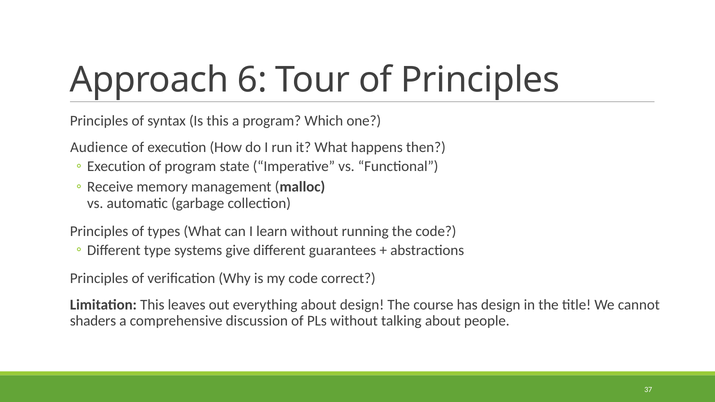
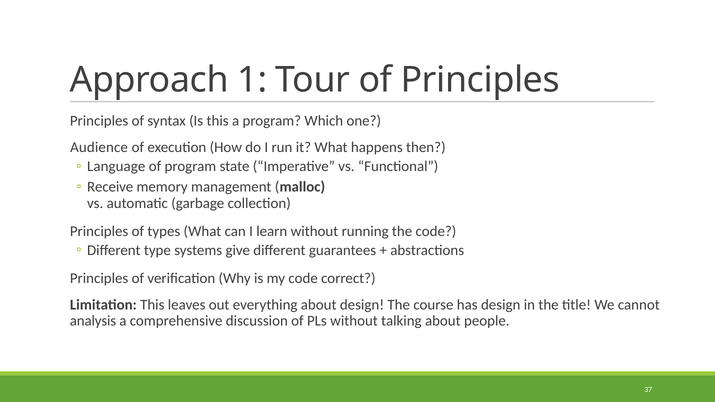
6: 6 -> 1 (252, 80)
Execution: Execution -> Language (116, 166)
shaders: shaders -> analysis (93, 321)
